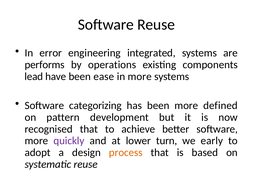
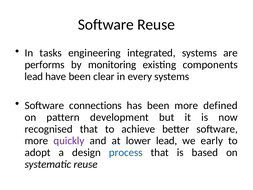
error: error -> tasks (51, 53)
operations: operations -> monitoring (112, 65)
ease: ease -> clear (104, 76)
in more: more -> every (140, 76)
categorizing: categorizing -> connections (95, 105)
lower turn: turn -> lead (167, 141)
process colour: orange -> blue (126, 152)
